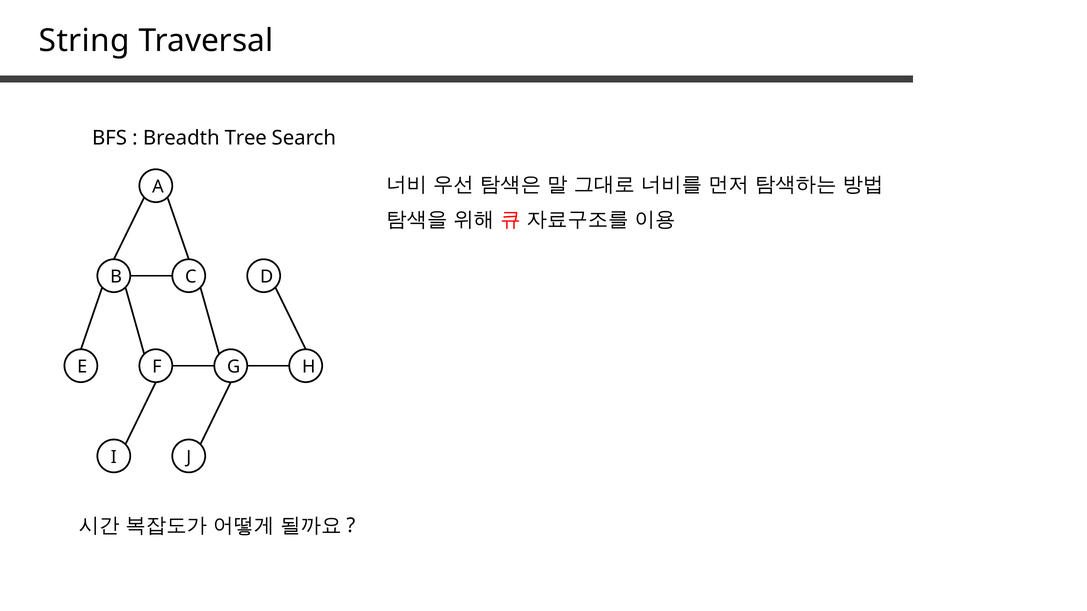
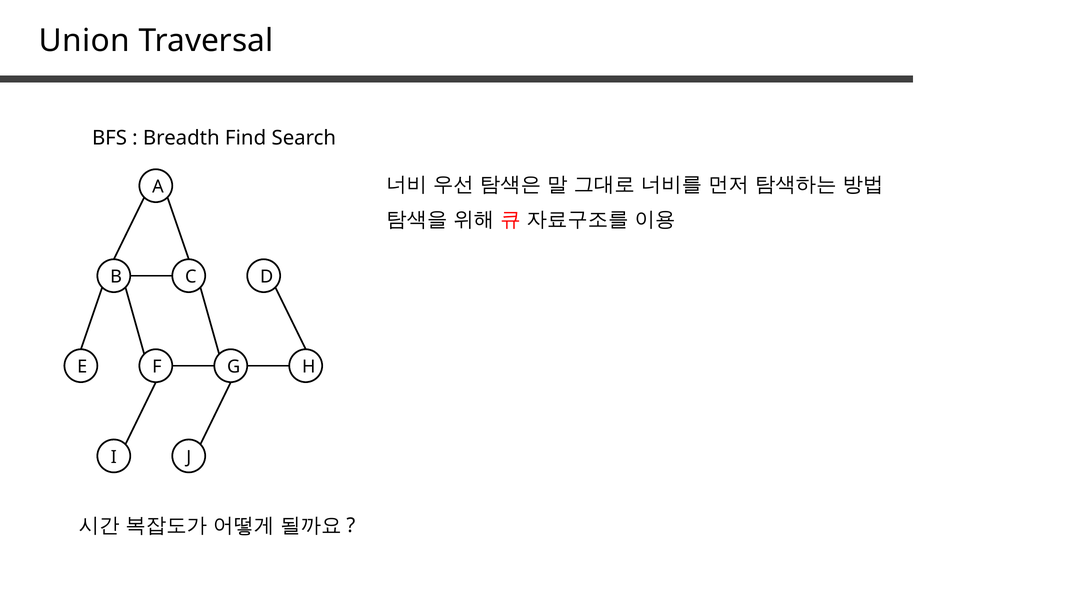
String: String -> Union (84, 41)
Tree: Tree -> Find (246, 138)
